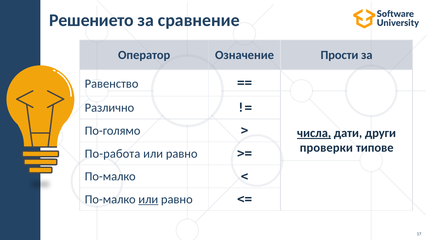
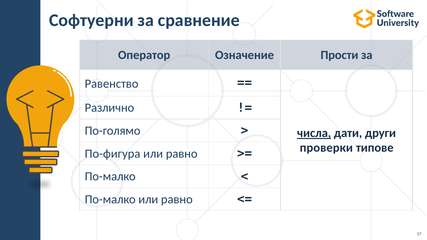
Решението: Решението -> Софтуерни (91, 20)
По-работа: По-работа -> По-фигура (113, 154)
или underline: present -> none (148, 200)
